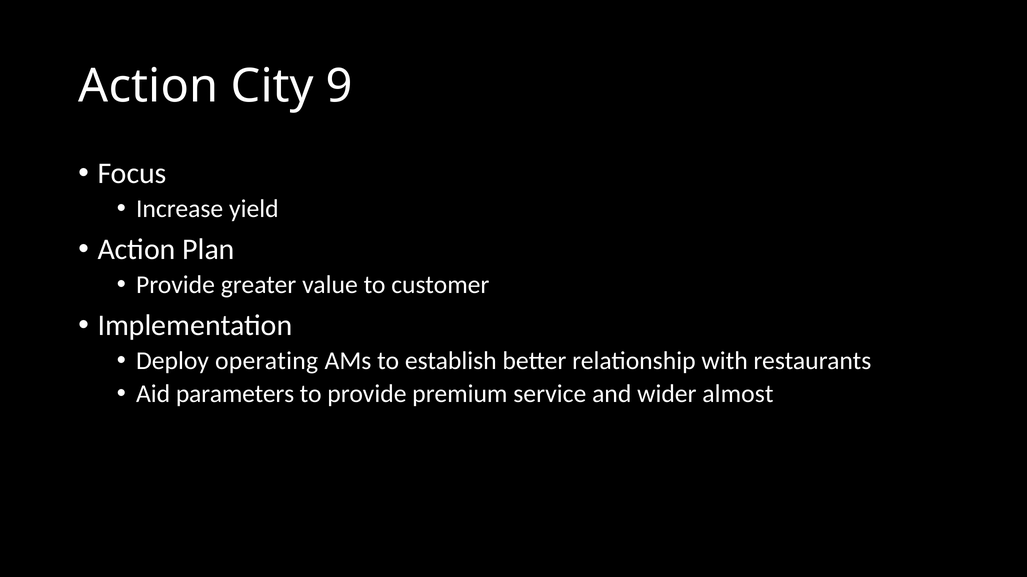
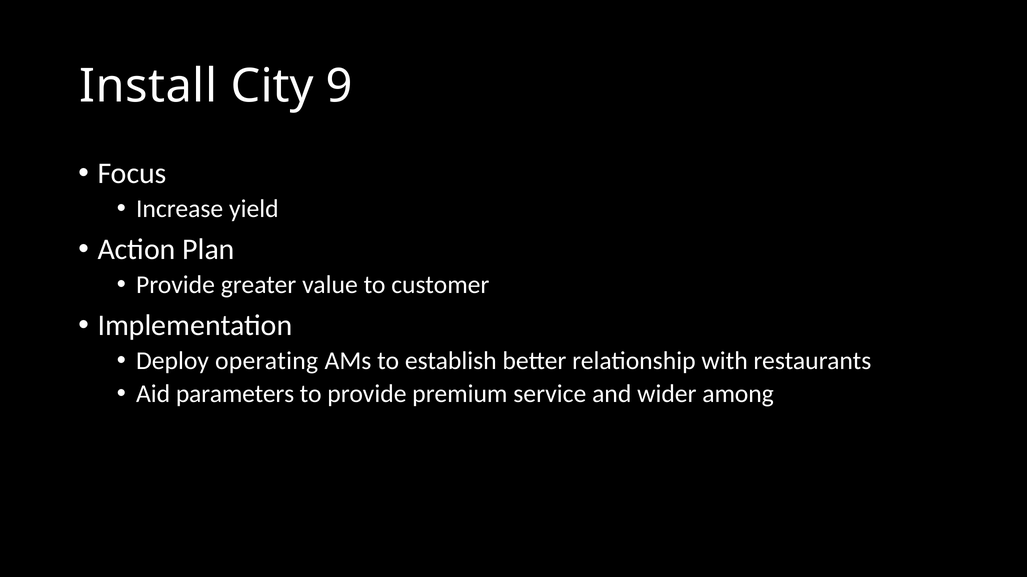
Action: Action -> Install (148, 86)
almost: almost -> among (738, 394)
